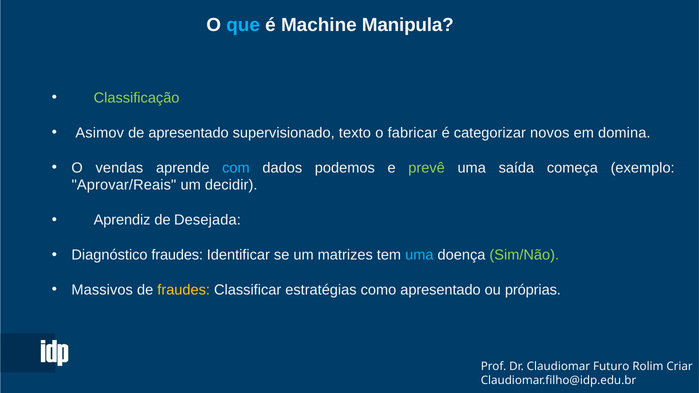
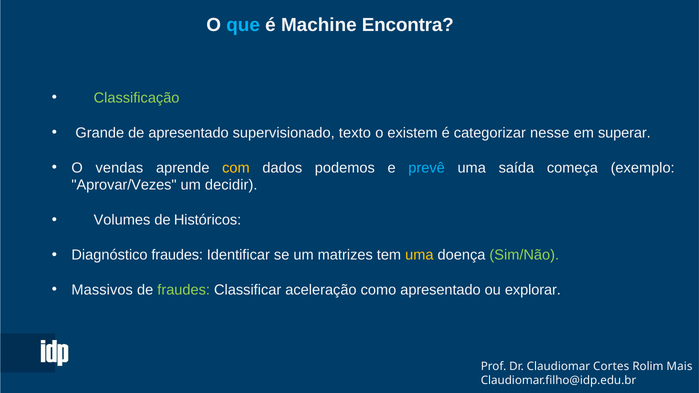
Manipula: Manipula -> Encontra (408, 25)
Asimov: Asimov -> Grande (100, 133)
fabricar: fabricar -> existem (413, 133)
novos: novos -> nesse (550, 133)
domina: domina -> superar (624, 133)
com colour: light blue -> yellow (236, 168)
prevê colour: light green -> light blue (427, 168)
Aprovar/Reais: Aprovar/Reais -> Aprovar/Vezes (124, 185)
Aprendiz: Aprendiz -> Volumes (122, 220)
Desejada: Desejada -> Históricos (208, 220)
uma colour: light blue -> yellow (419, 255)
fraudes colour: yellow -> light green (184, 290)
estratégias: estratégias -> aceleração (321, 290)
próprias: próprias -> explorar (533, 290)
Futuro: Futuro -> Cortes (611, 367)
Criar: Criar -> Mais (679, 367)
